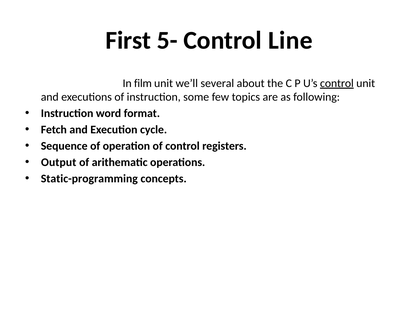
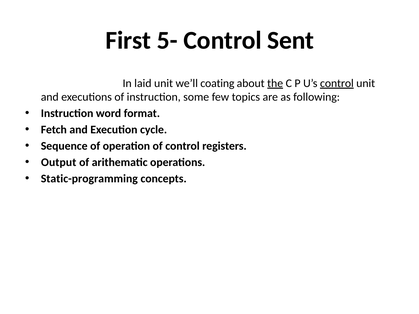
Line: Line -> Sent (291, 41)
film: film -> laid (143, 83)
several: several -> coating (217, 83)
the underline: none -> present (275, 83)
